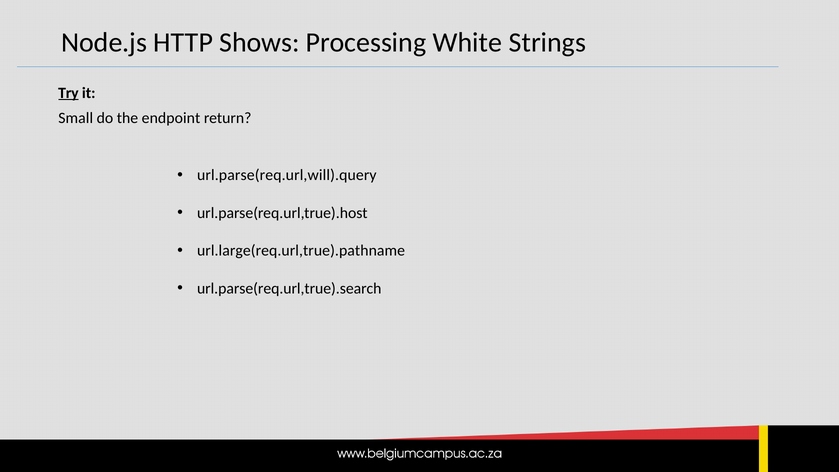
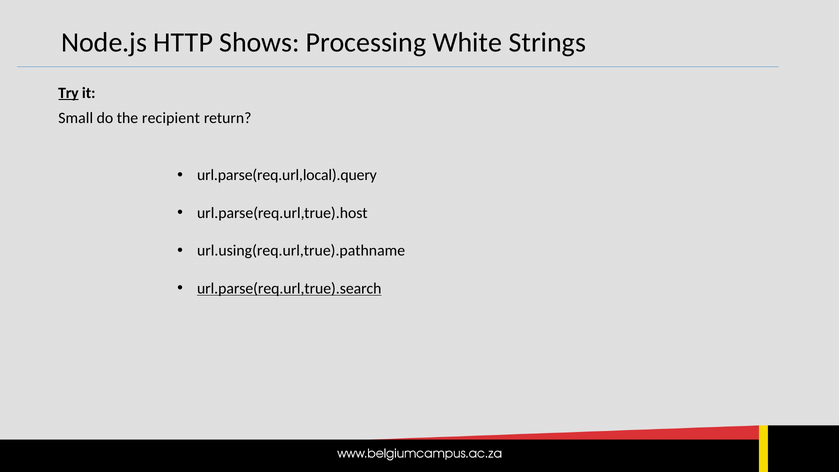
endpoint: endpoint -> recipient (171, 118)
url.parse(req.url,will).query: url.parse(req.url,will).query -> url.parse(req.url,local).query (287, 175)
url.large(req.url,true).pathname: url.large(req.url,true).pathname -> url.using(req.url,true).pathname (301, 251)
url.parse(req.url,true).search underline: none -> present (289, 288)
